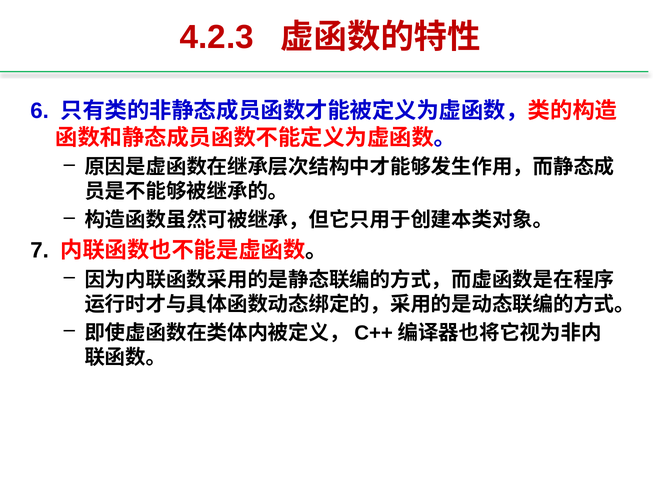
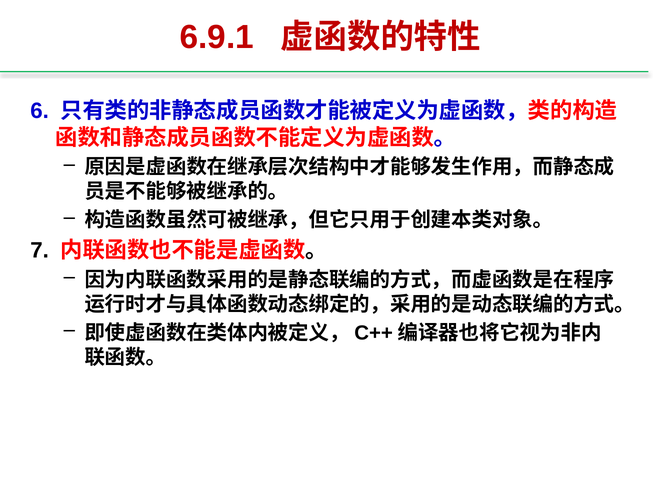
4.2.3: 4.2.3 -> 6.9.1 (217, 37)
